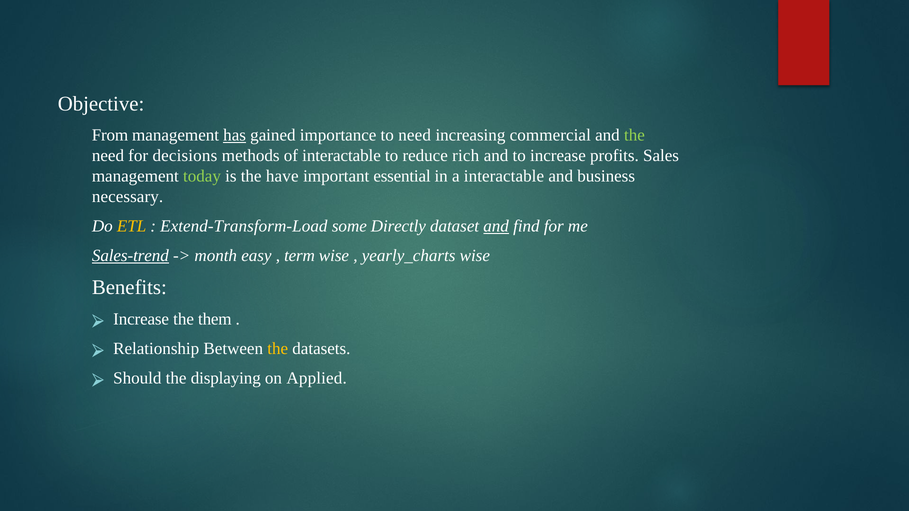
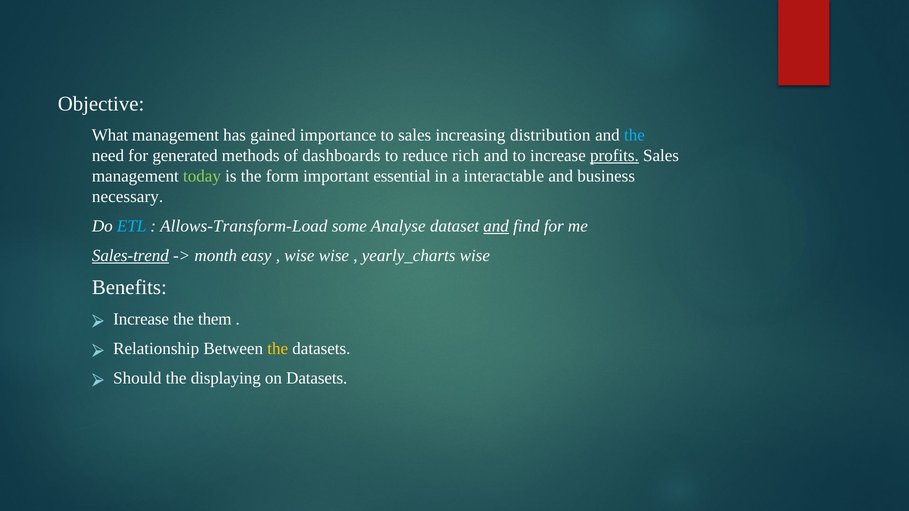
From: From -> What (110, 135)
has underline: present -> none (235, 135)
to need: need -> sales (415, 135)
commercial: commercial -> distribution (550, 135)
the colour: light green -> light blue (634, 135)
decisions: decisions -> generated (185, 156)
of interactable: interactable -> dashboards (341, 156)
profits underline: none -> present (614, 156)
have: have -> form (282, 176)
ETL colour: yellow -> light blue (132, 226)
Extend-Transform-Load: Extend-Transform-Load -> Allows-Transform-Load (244, 226)
Directly: Directly -> Analyse (398, 226)
term: term -> wise (299, 256)
on Applied: Applied -> Datasets (317, 378)
